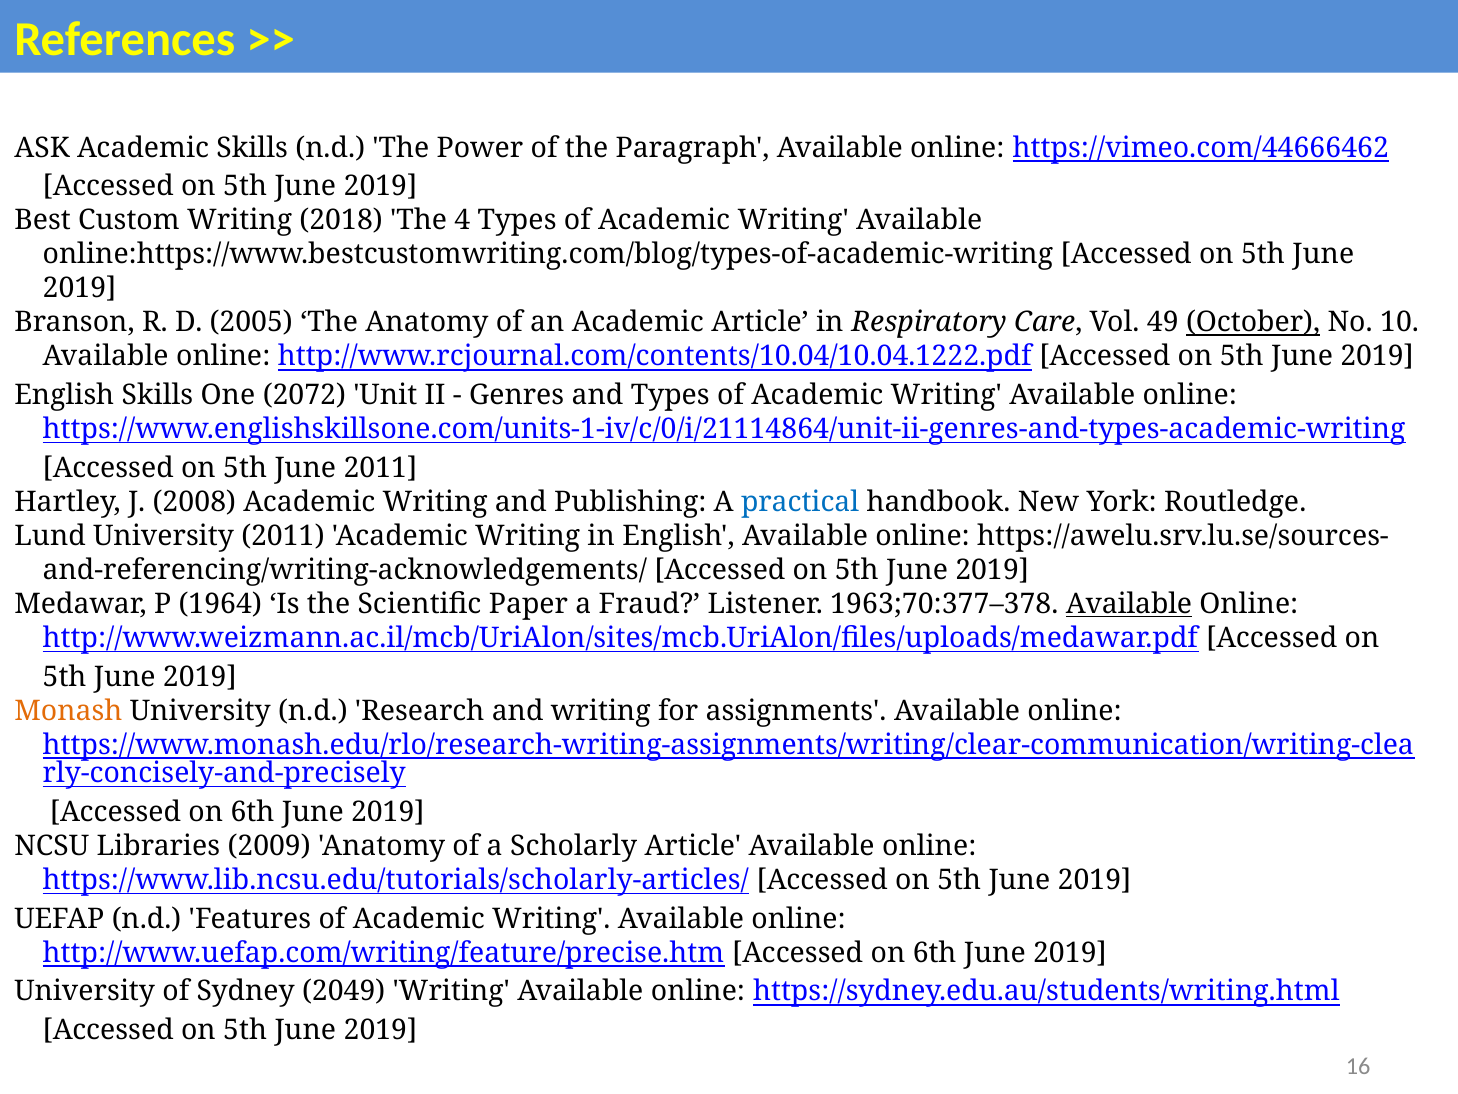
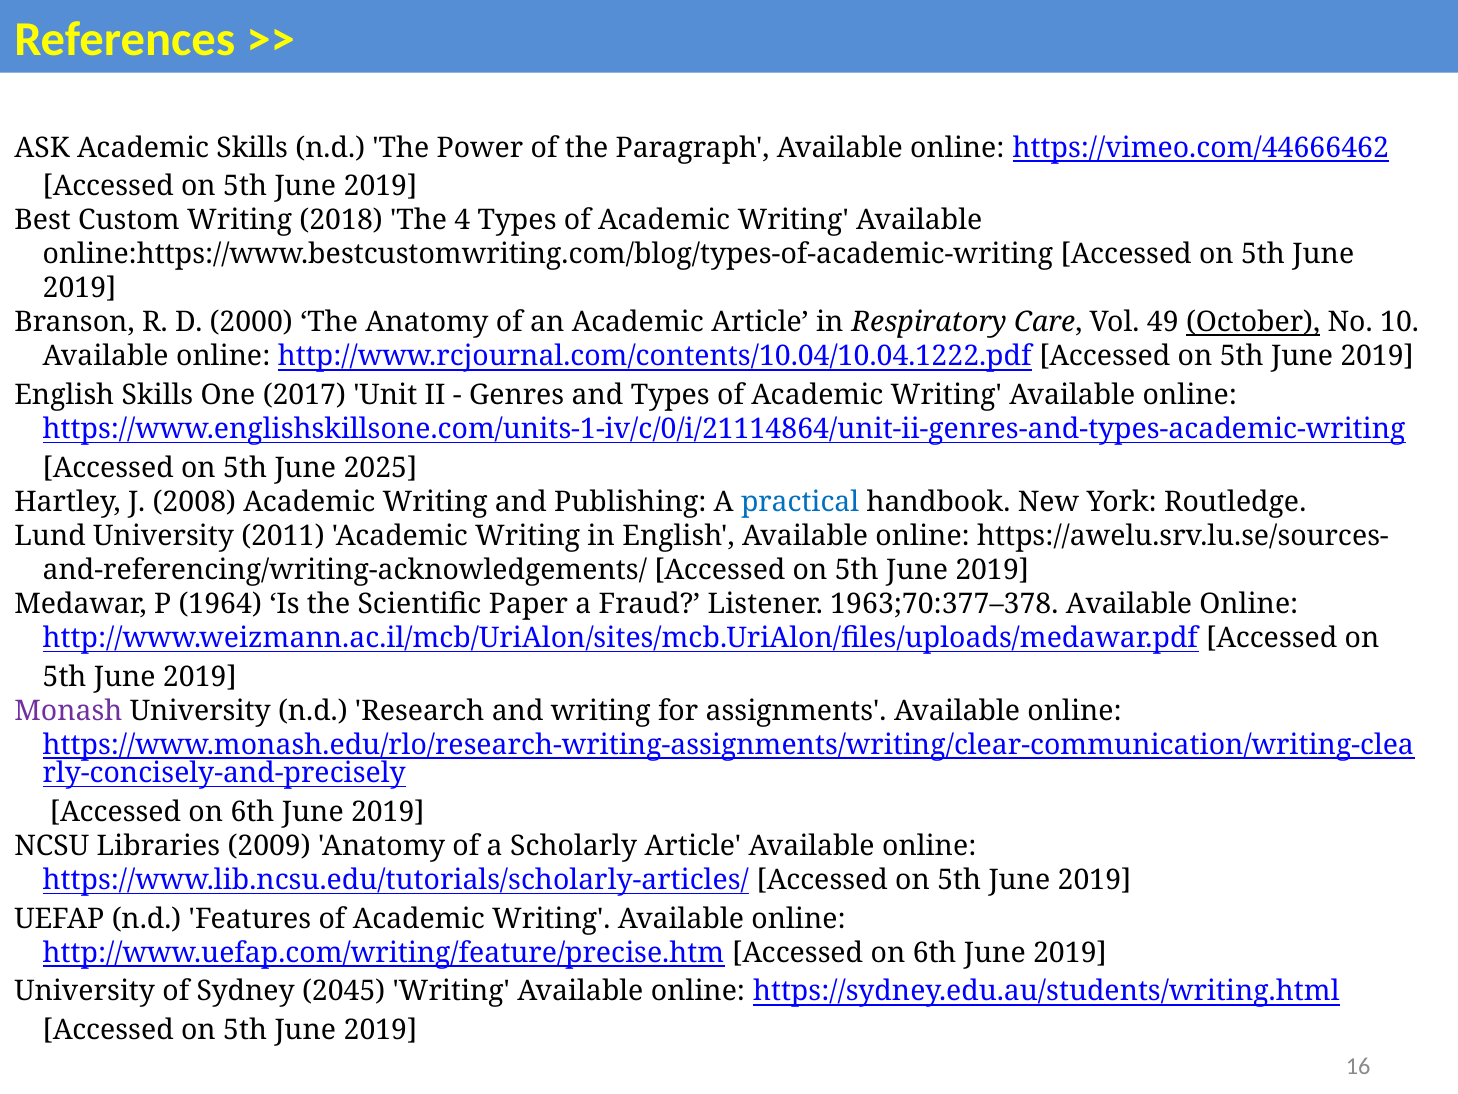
2005: 2005 -> 2000 (251, 322)
2072: 2072 -> 2017 (304, 395)
June 2011: 2011 -> 2025 (380, 468)
Available underline: present -> none (1129, 604)
Monash colour: orange -> purple (68, 711)
2049: 2049 -> 2045 (344, 991)
